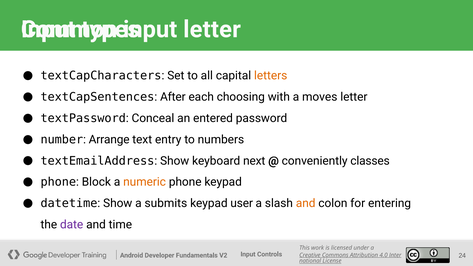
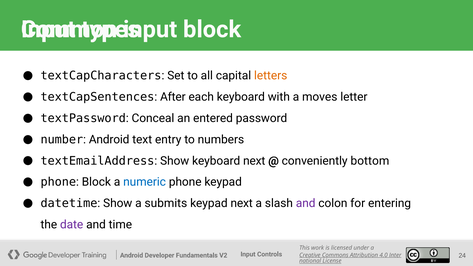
input letter: letter -> block (212, 29)
each choosing: choosing -> keyboard (241, 97)
number Arrange: Arrange -> Android (109, 140)
classes: classes -> bottom (370, 161)
numeric colour: orange -> blue (145, 182)
keypad user: user -> next (242, 203)
and colour: orange -> purple (306, 203)
